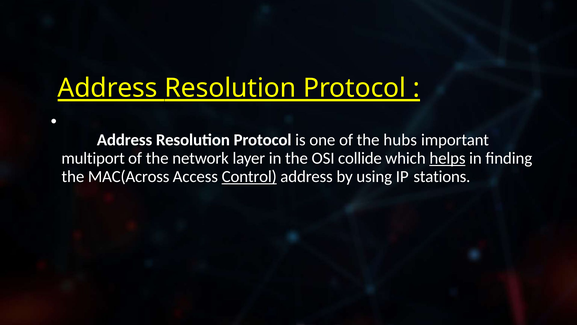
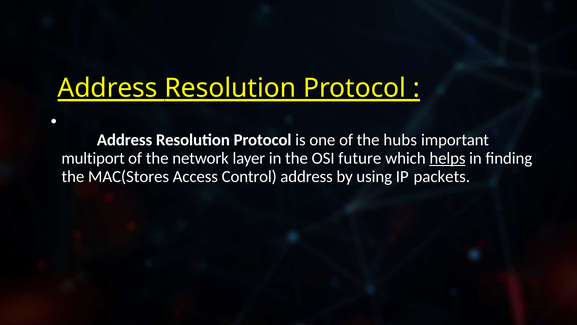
collide: collide -> future (360, 158)
MAC(Across: MAC(Across -> MAC(Stores (129, 176)
Control underline: present -> none (249, 176)
stations: stations -> packets (442, 176)
